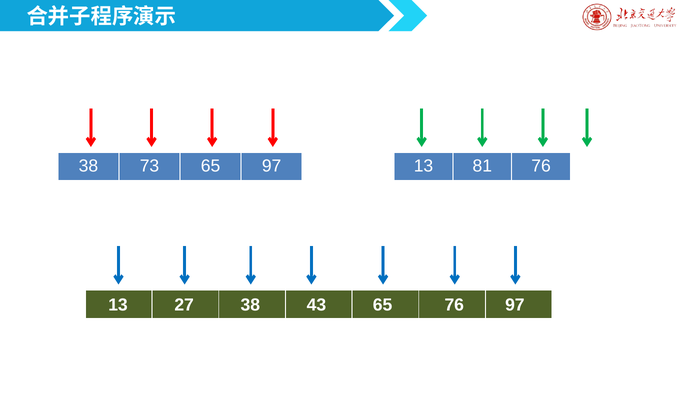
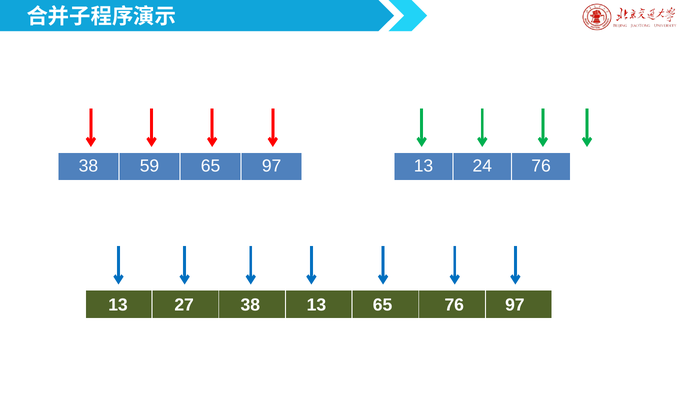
73: 73 -> 59 (149, 166)
81: 81 -> 24 (482, 166)
38 43: 43 -> 13 (316, 306)
